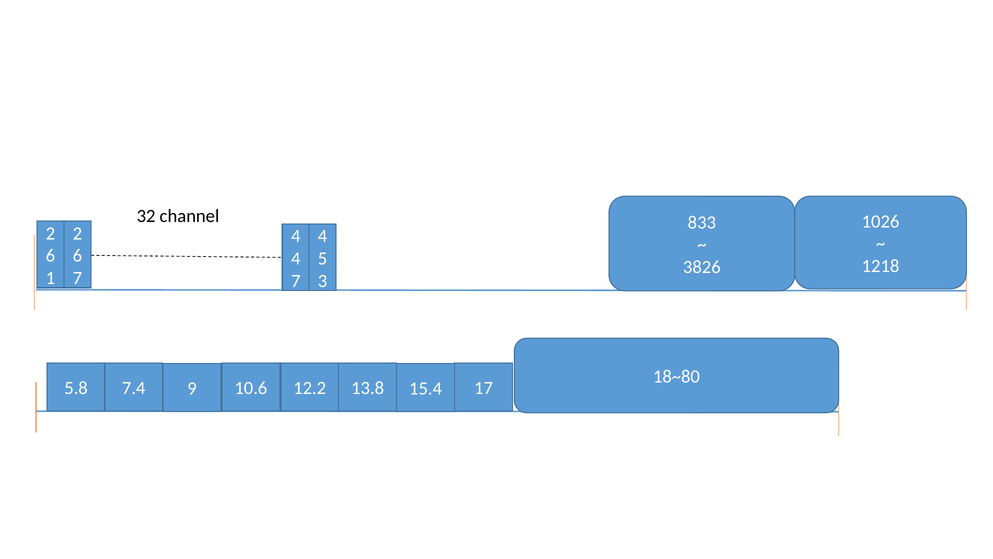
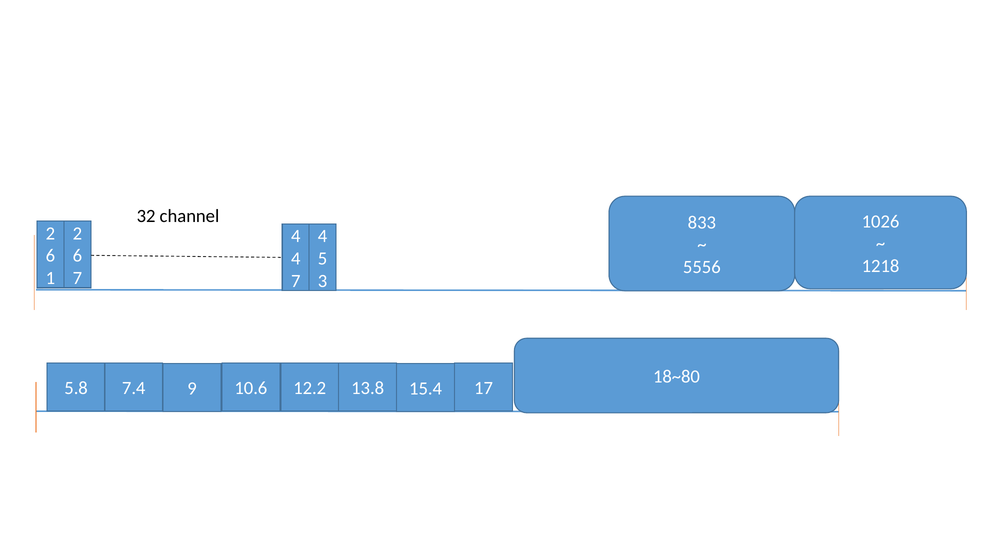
3826: 3826 -> 5556 (702, 267)
